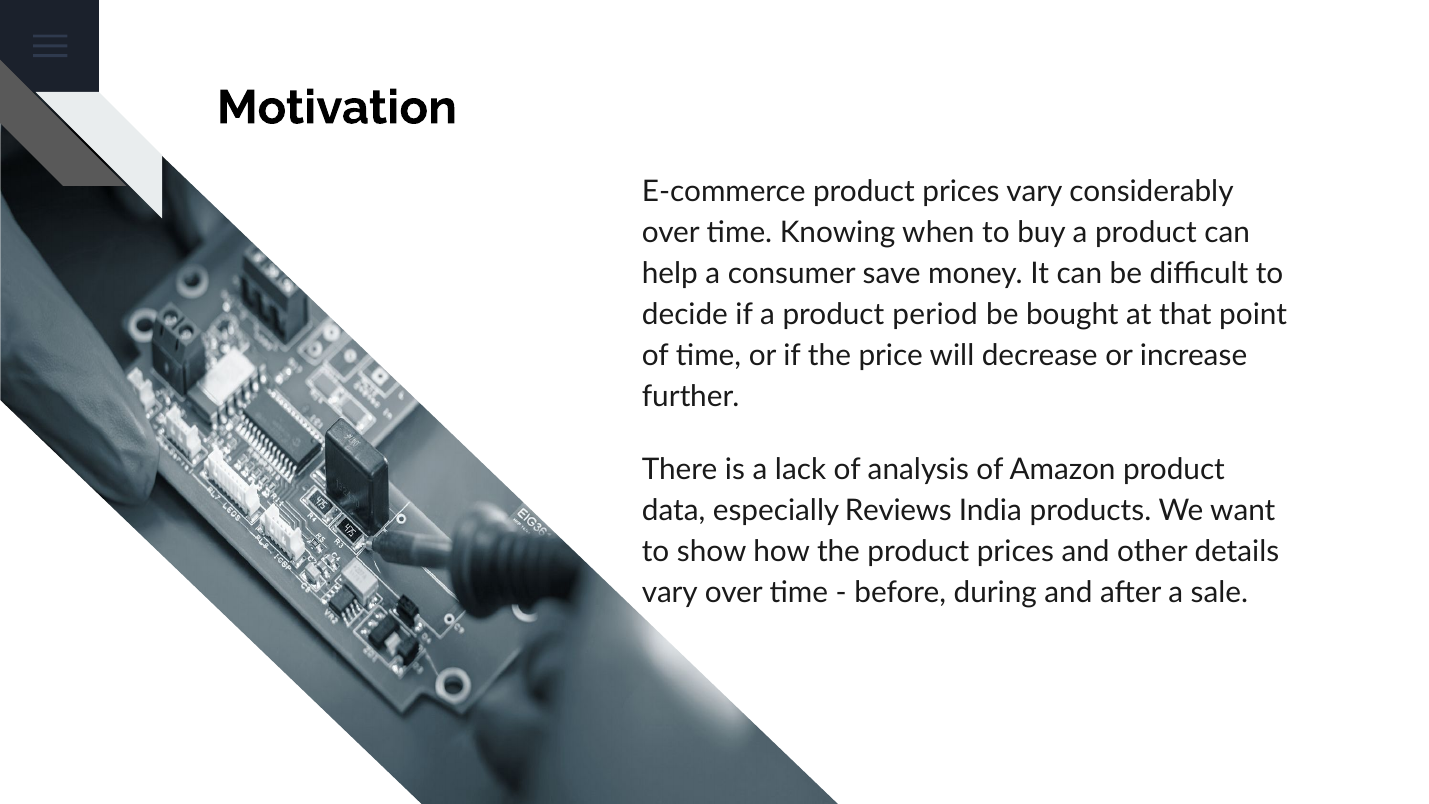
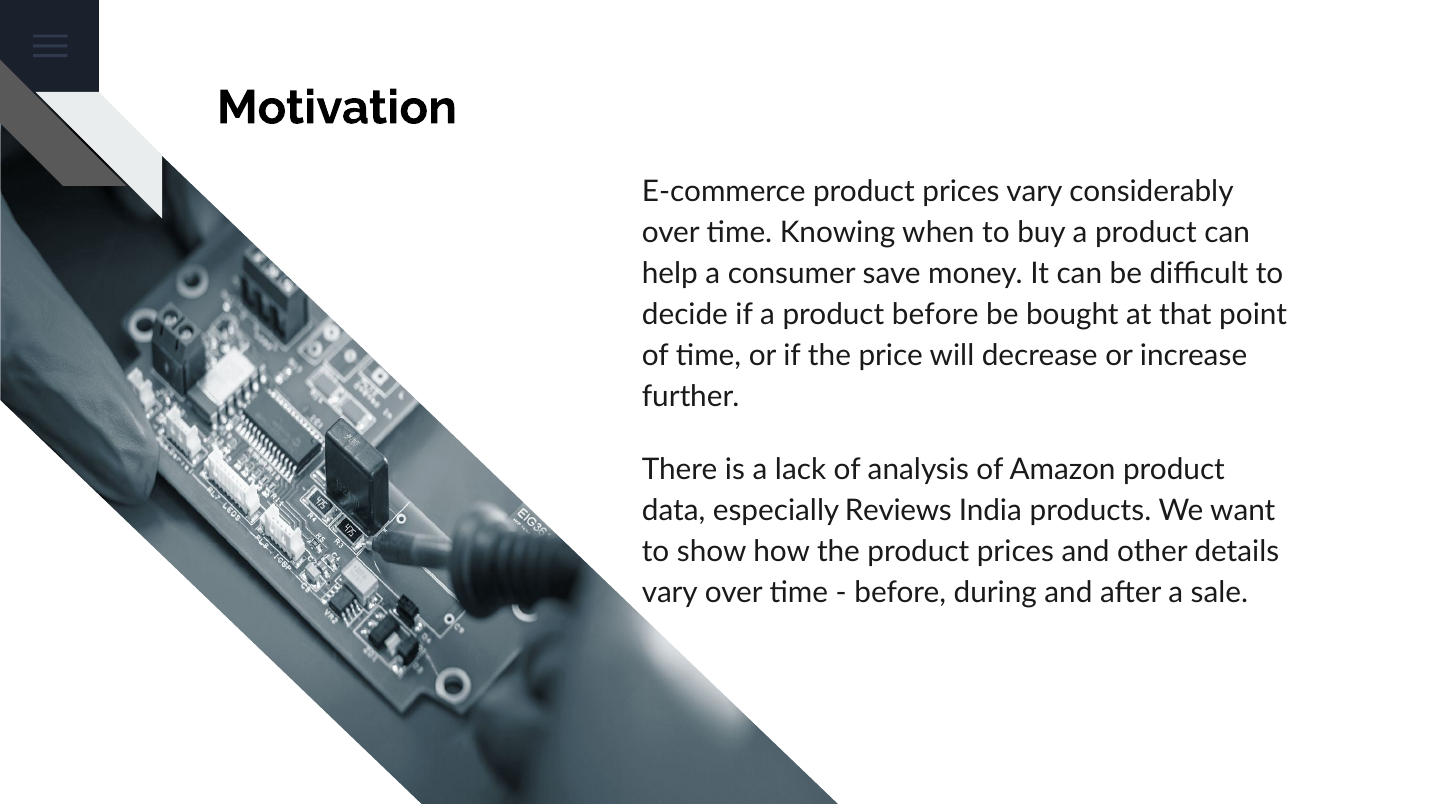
product period: period -> before (935, 315)
